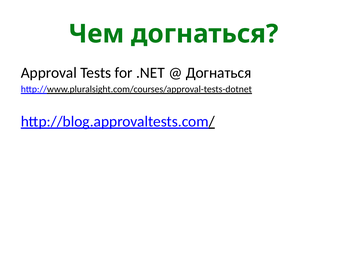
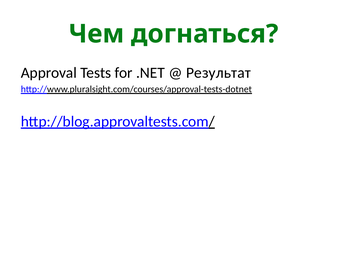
Догнаться: Догнаться -> Результат (218, 73)
